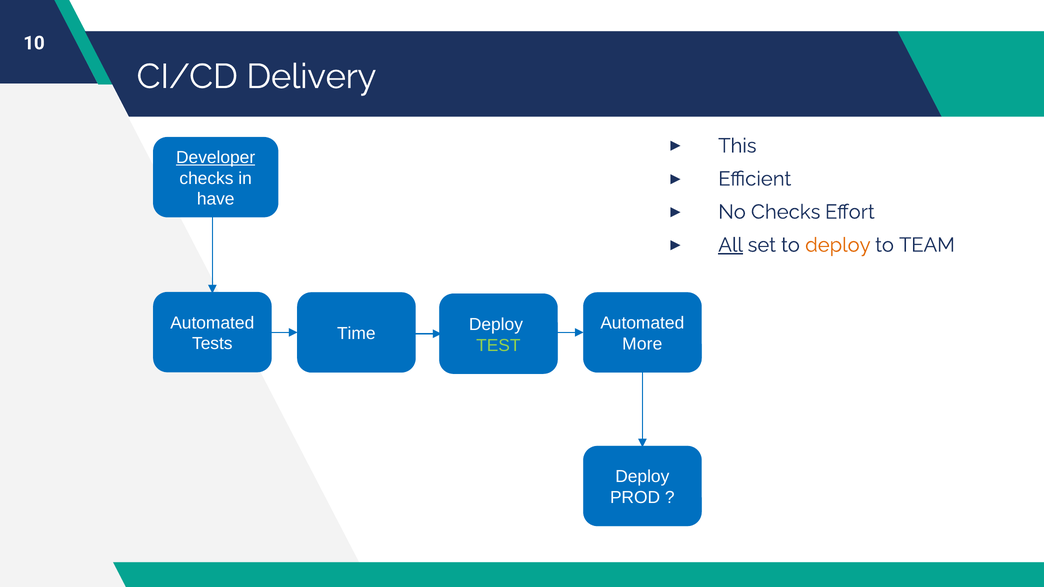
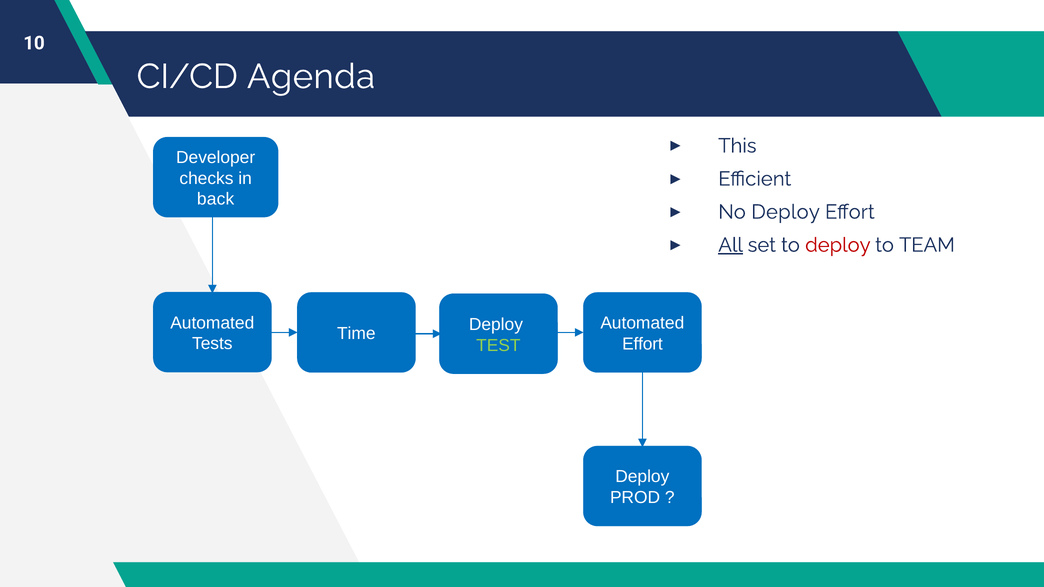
Delivery: Delivery -> Agenda (311, 77)
Developer underline: present -> none (216, 158)
have: have -> back (216, 199)
No Checks: Checks -> Deploy (786, 212)
deploy colour: orange -> red (838, 245)
More: More -> Effort (642, 344)
